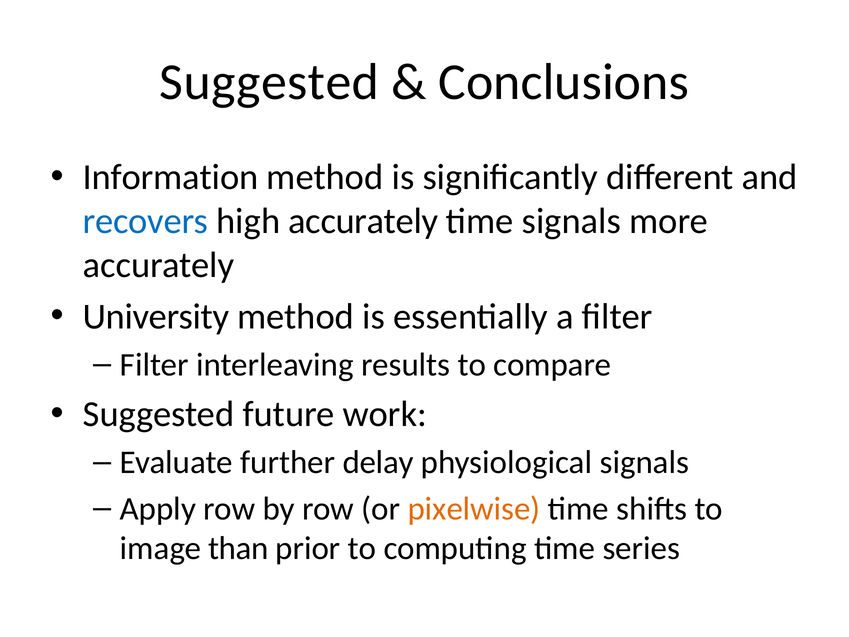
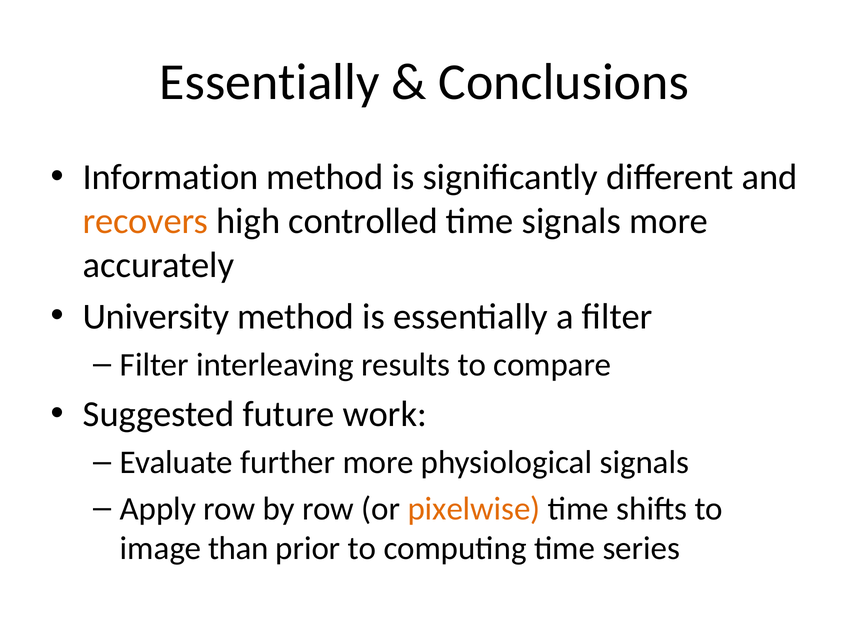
Suggested: Suggested -> Essentially (270, 82)
recovers colour: blue -> orange (146, 221)
high accurately: accurately -> controlled (363, 221)
further delay: delay -> more (378, 462)
